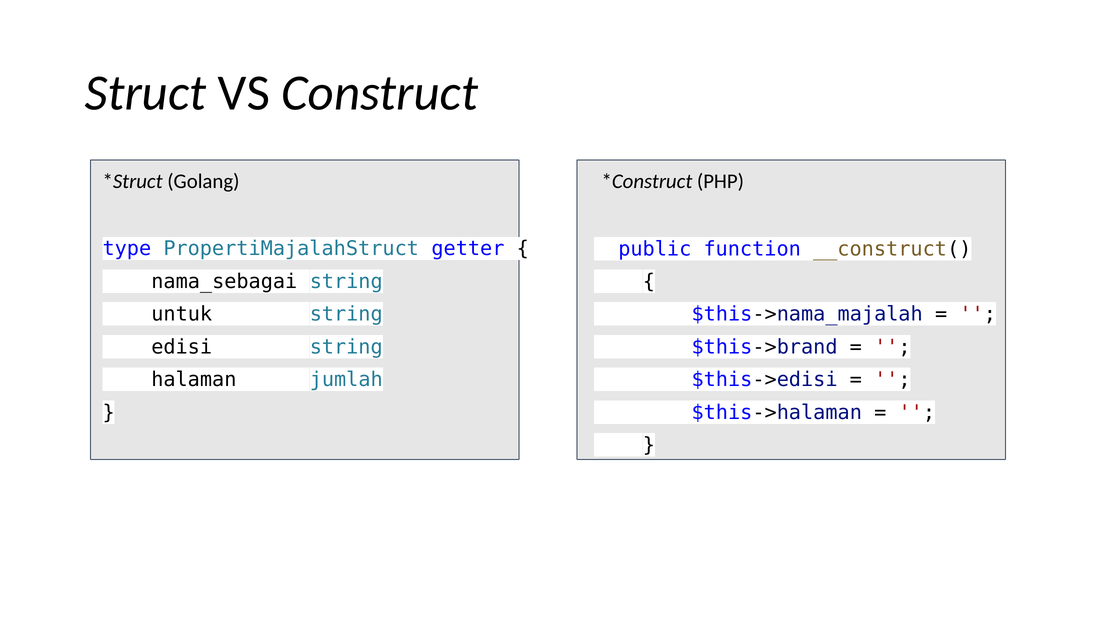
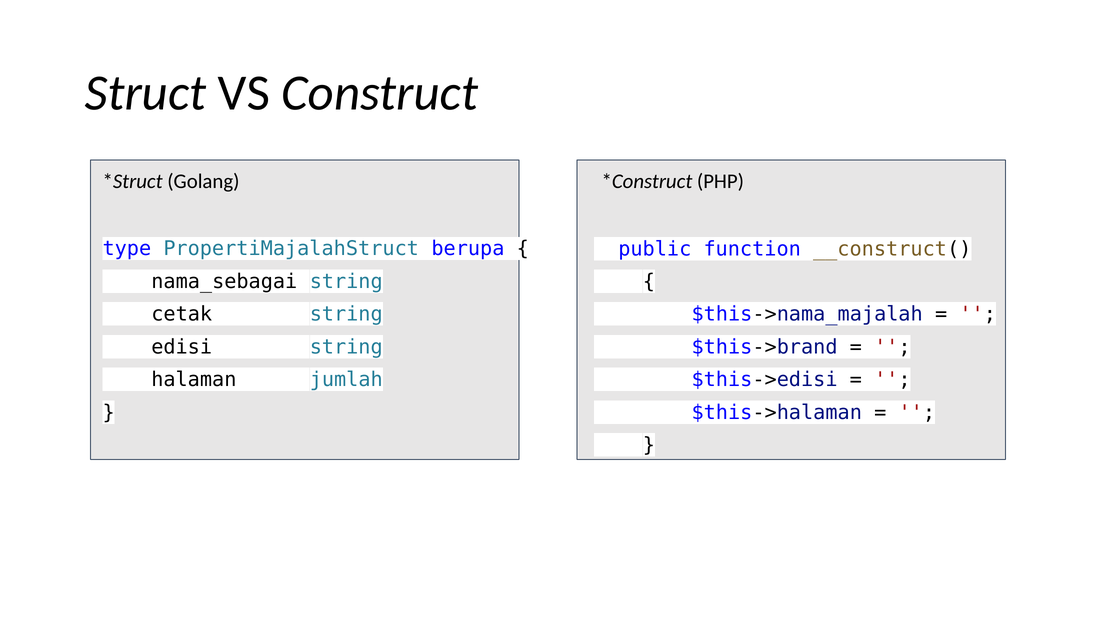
getter: getter -> berupa (468, 249)
untuk: untuk -> cetak (182, 314)
